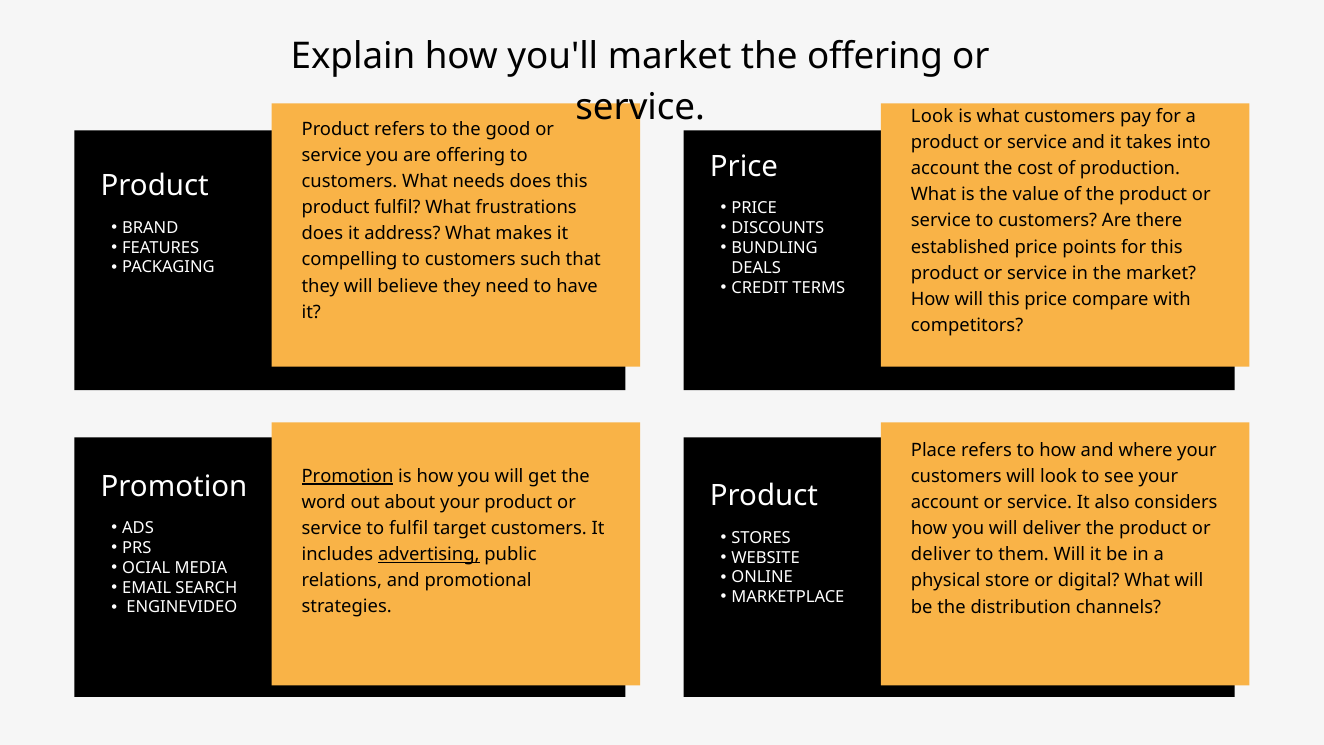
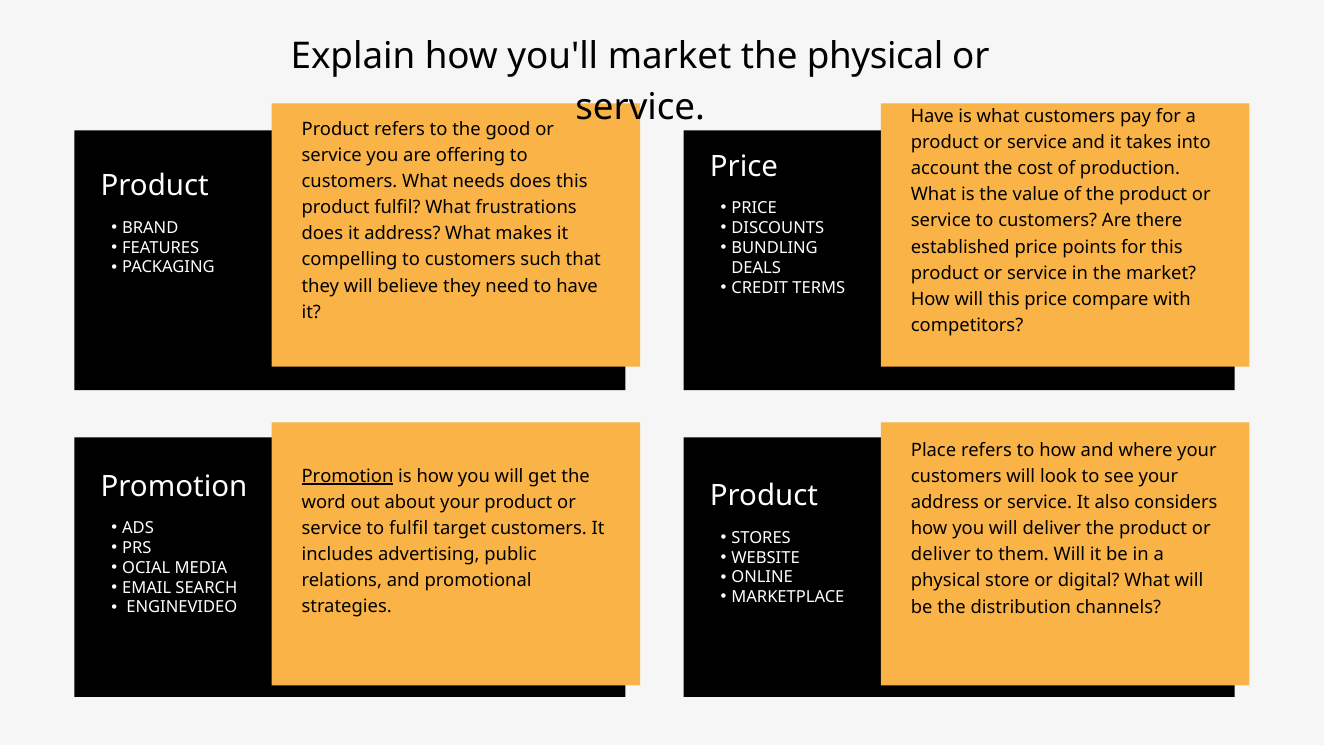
the offering: offering -> physical (875, 56)
Look: Look -> Have (932, 116)
account: account -> address (945, 502)
advertising underline: present -> none (429, 554)
